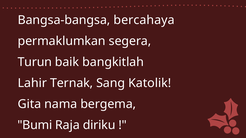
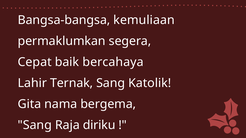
bercahaya: bercahaya -> kemuliaan (144, 20)
Turun: Turun -> Cepat (35, 62)
bangkitlah: bangkitlah -> bercahaya (113, 62)
Bumi: Bumi -> Sang (35, 125)
